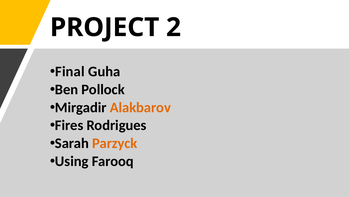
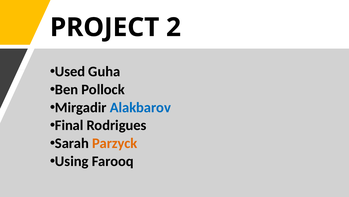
Final: Final -> Used (70, 71)
Alakbarov colour: orange -> blue (140, 107)
Fires: Fires -> Final (69, 125)
